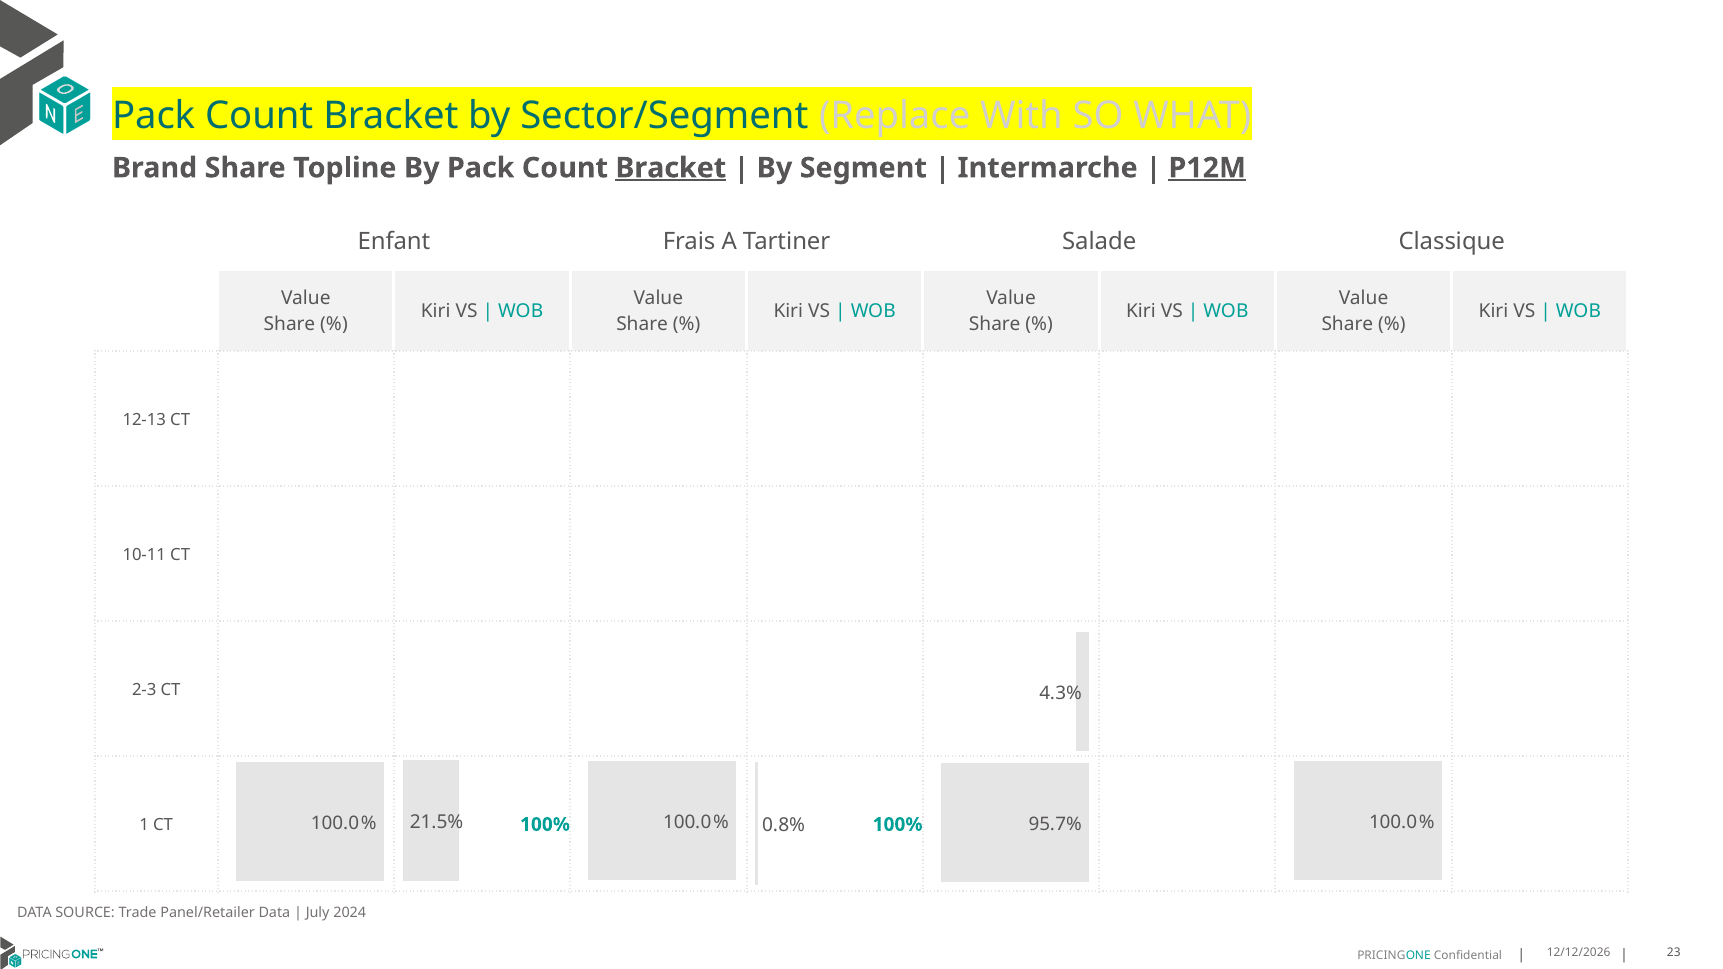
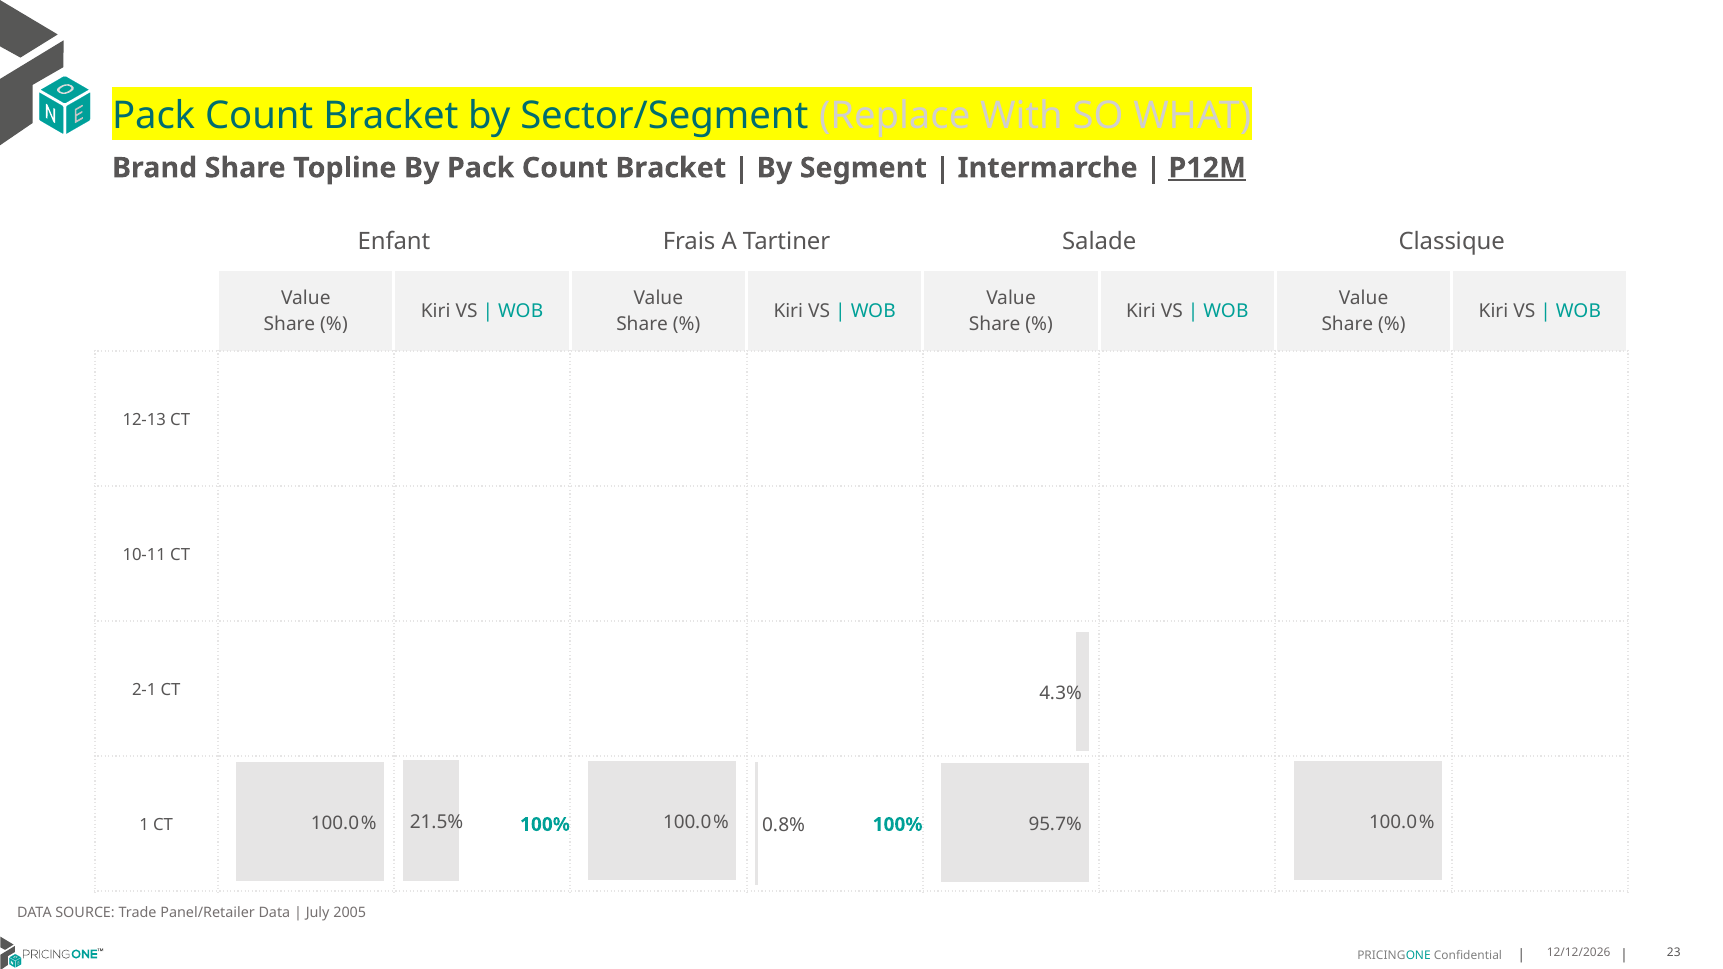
Bracket underline: present -> none (671, 168)
2-3: 2-3 -> 2-1 (144, 690)
2024: 2024 -> 2005 (350, 913)
